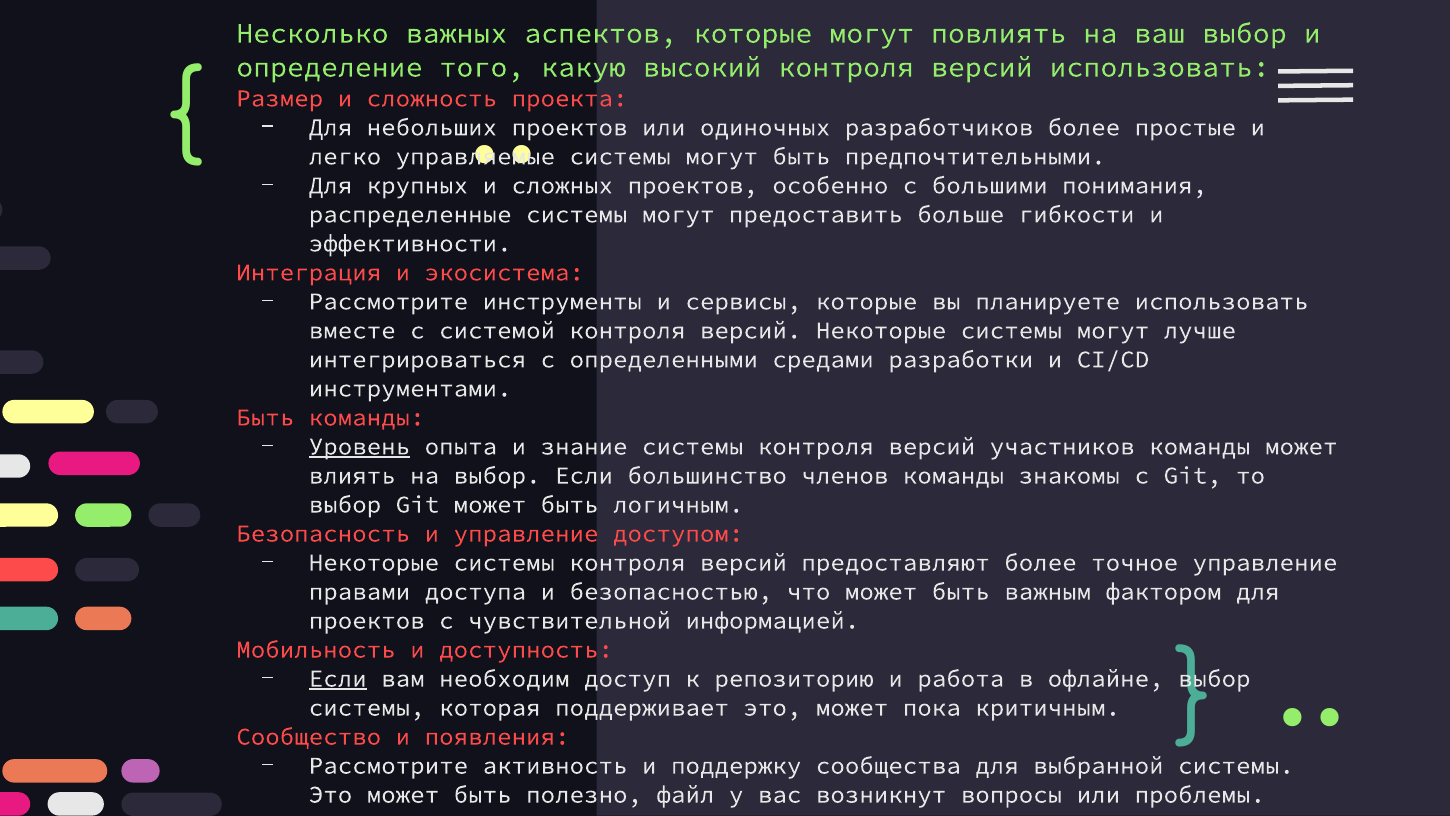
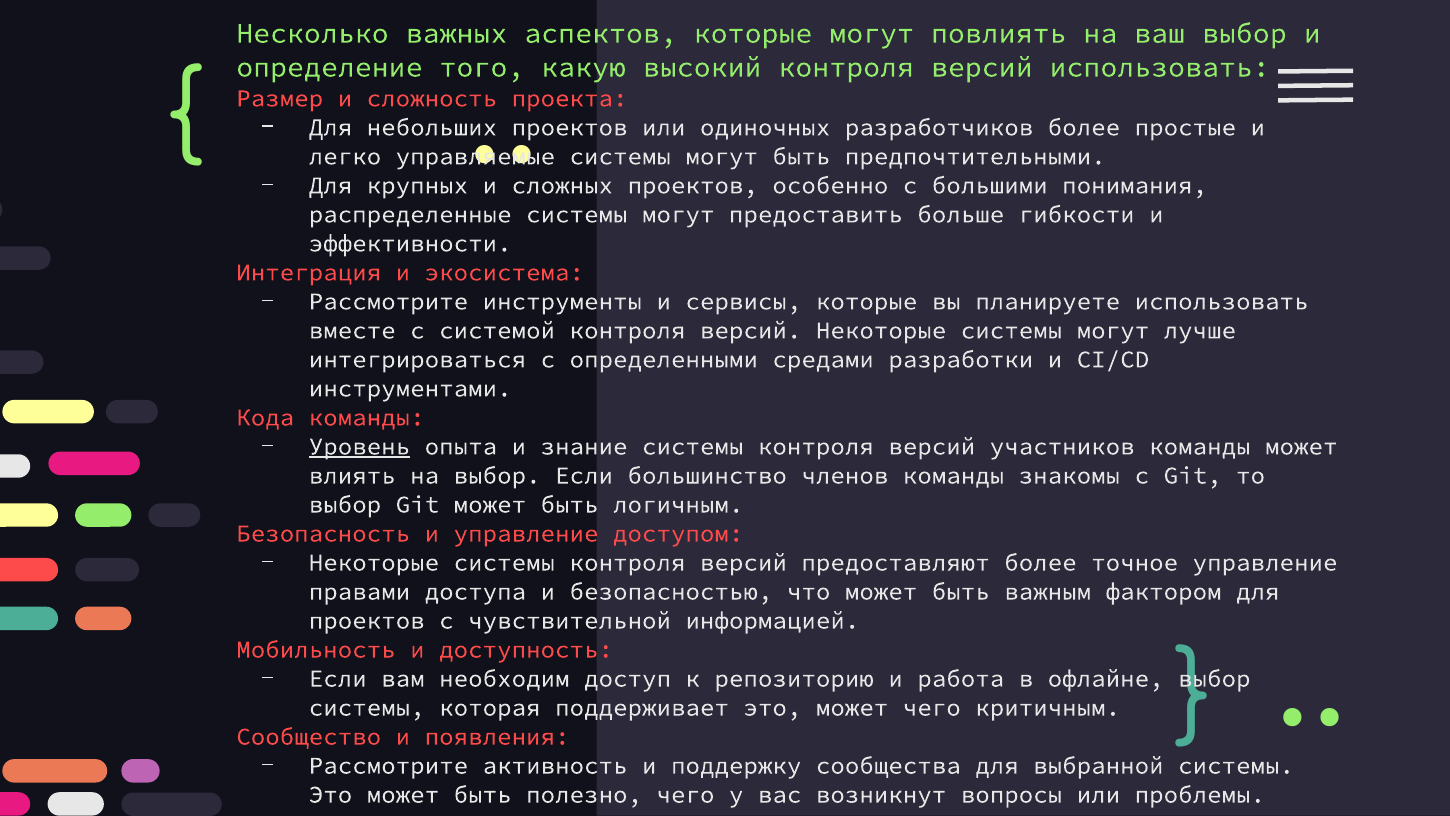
Быть: Быть -> Кода (265, 417)
Если underline: present -> none (338, 678)
может пока: пока -> чего (932, 707)
полезно файл: файл -> чего (685, 794)
